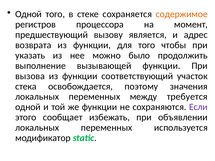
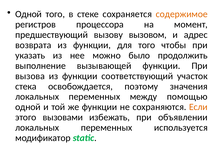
является: является -> вызовом (148, 35)
требуется: требуется -> помощью (187, 97)
Если colour: purple -> orange (198, 107)
сообщает: сообщает -> вызовами (63, 117)
